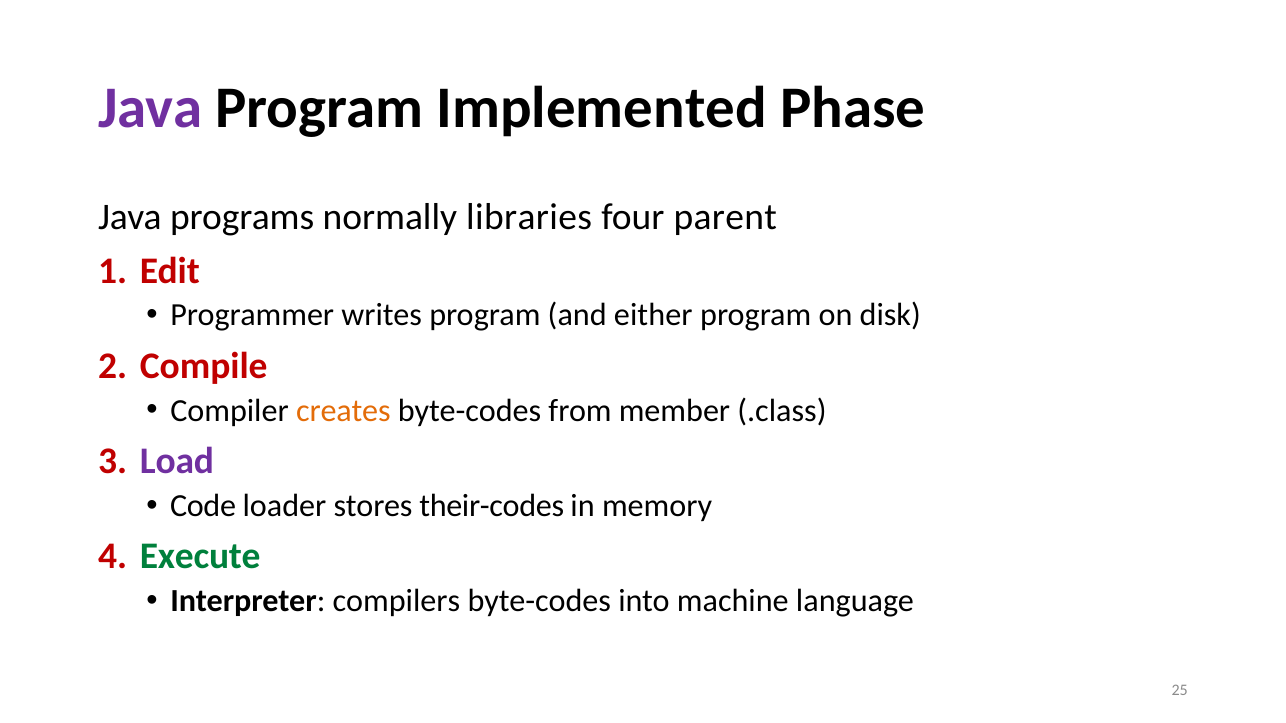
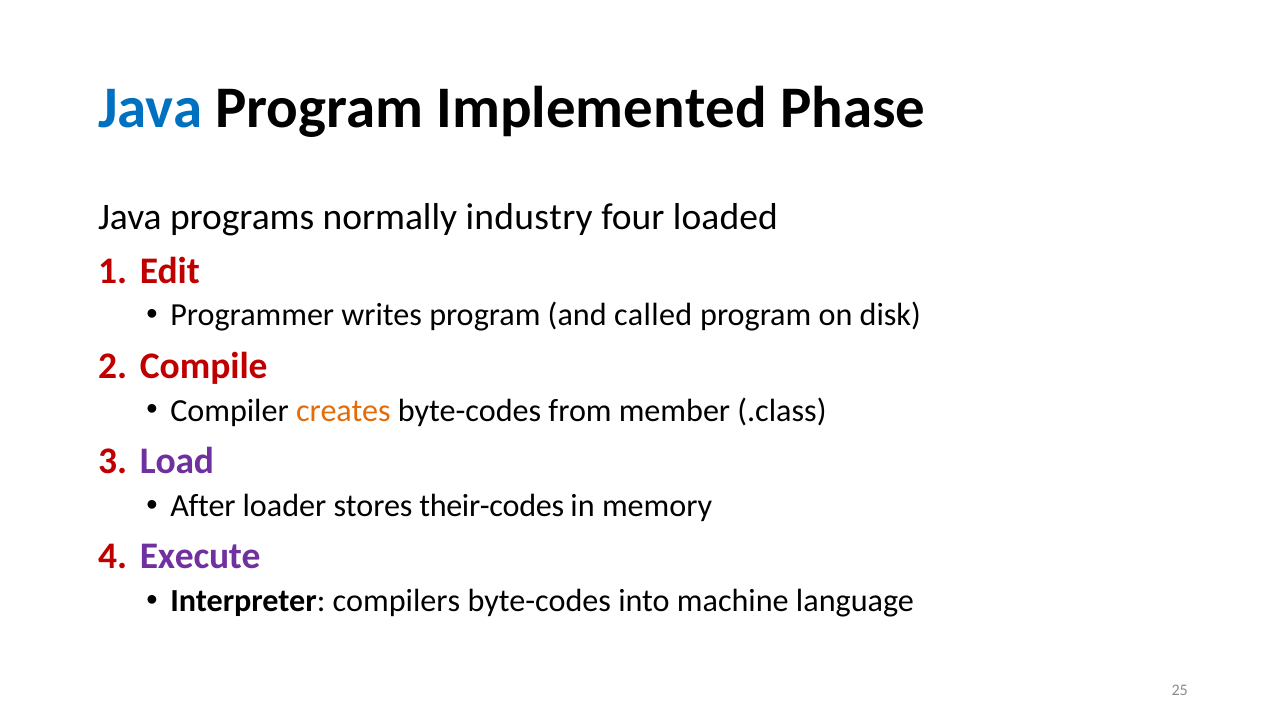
Java colour: purple -> blue (150, 108)
libraries: libraries -> industry (529, 217)
parent: parent -> loaded (725, 217)
either: either -> called (653, 316)
Code: Code -> After (203, 506)
Execute colour: green -> purple (200, 557)
